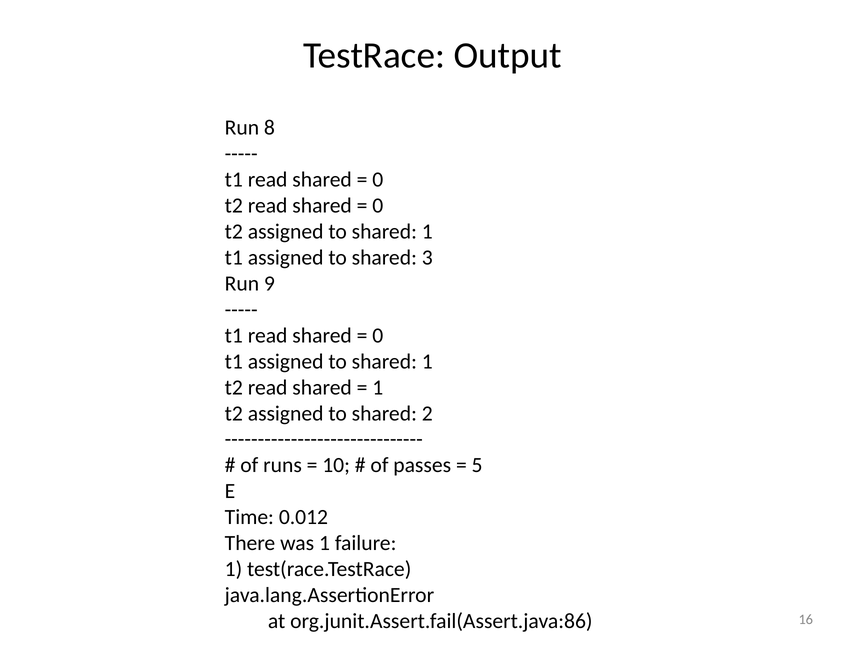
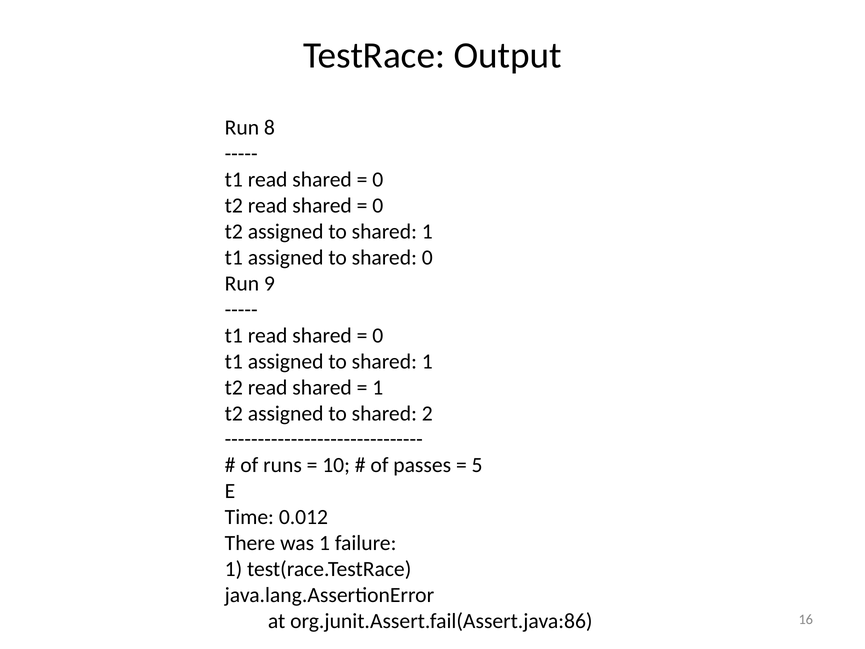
shared 3: 3 -> 0 (427, 258)
